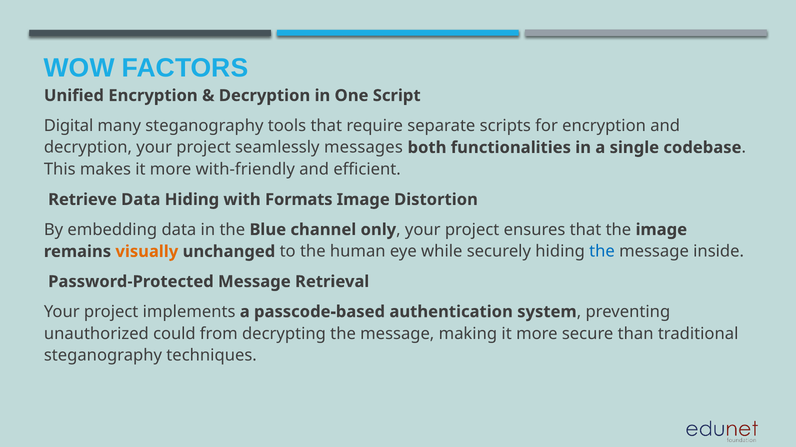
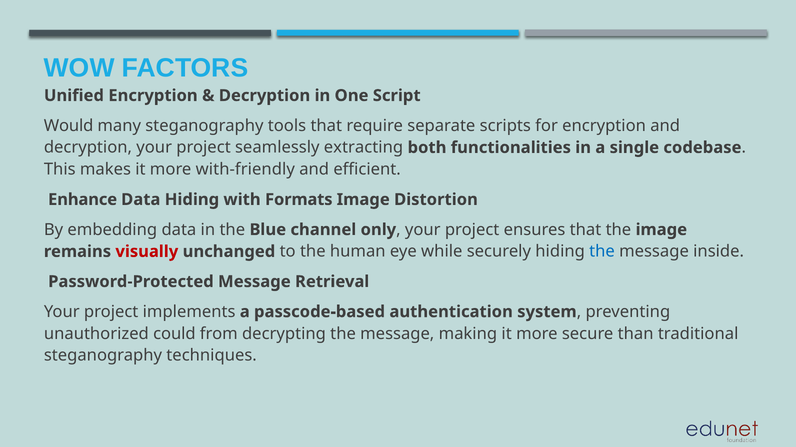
Digital: Digital -> Would (69, 126)
messages: messages -> extracting (364, 148)
Retrieve: Retrieve -> Enhance (83, 200)
visually colour: orange -> red (147, 252)
